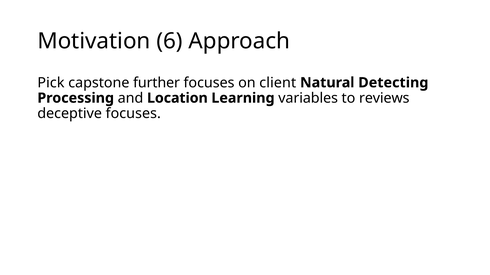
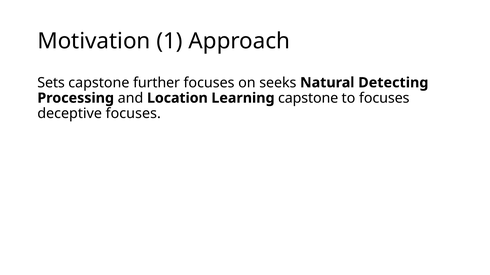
6: 6 -> 1 (170, 41)
Pick: Pick -> Sets (51, 83)
client: client -> seeks (278, 83)
Learning variables: variables -> capstone (308, 98)
to reviews: reviews -> focuses (384, 98)
